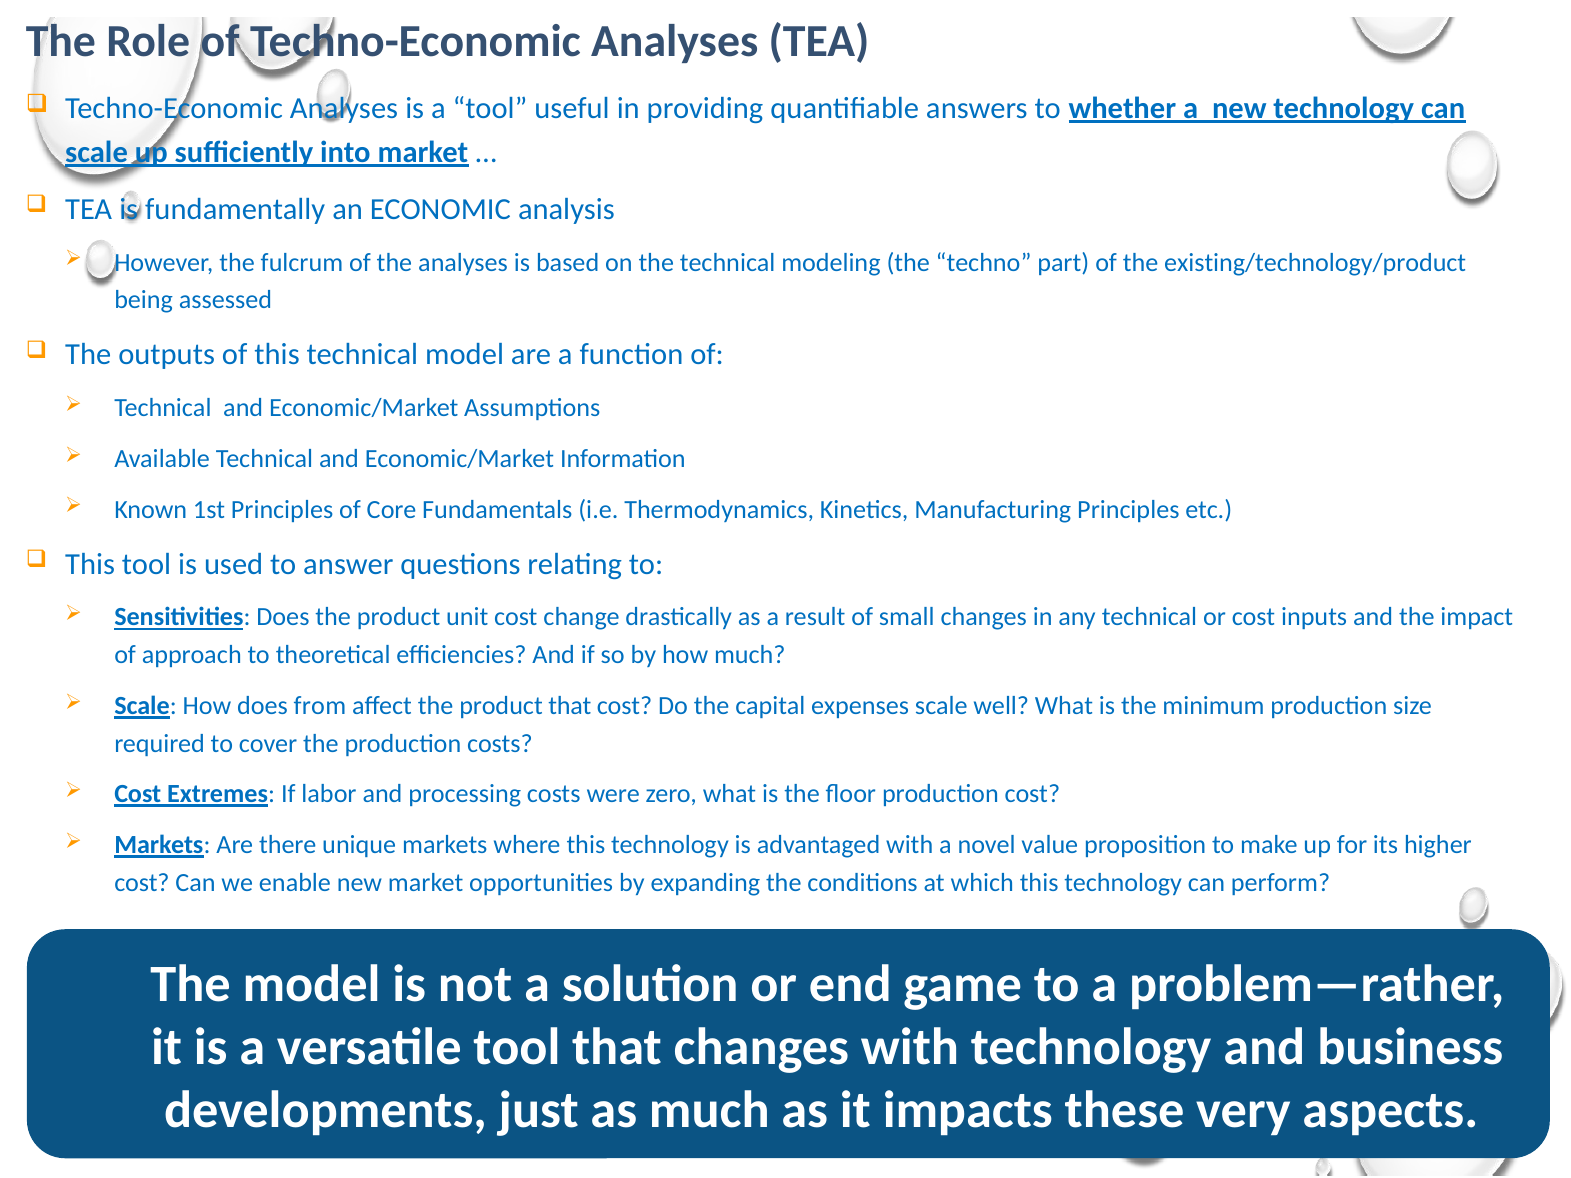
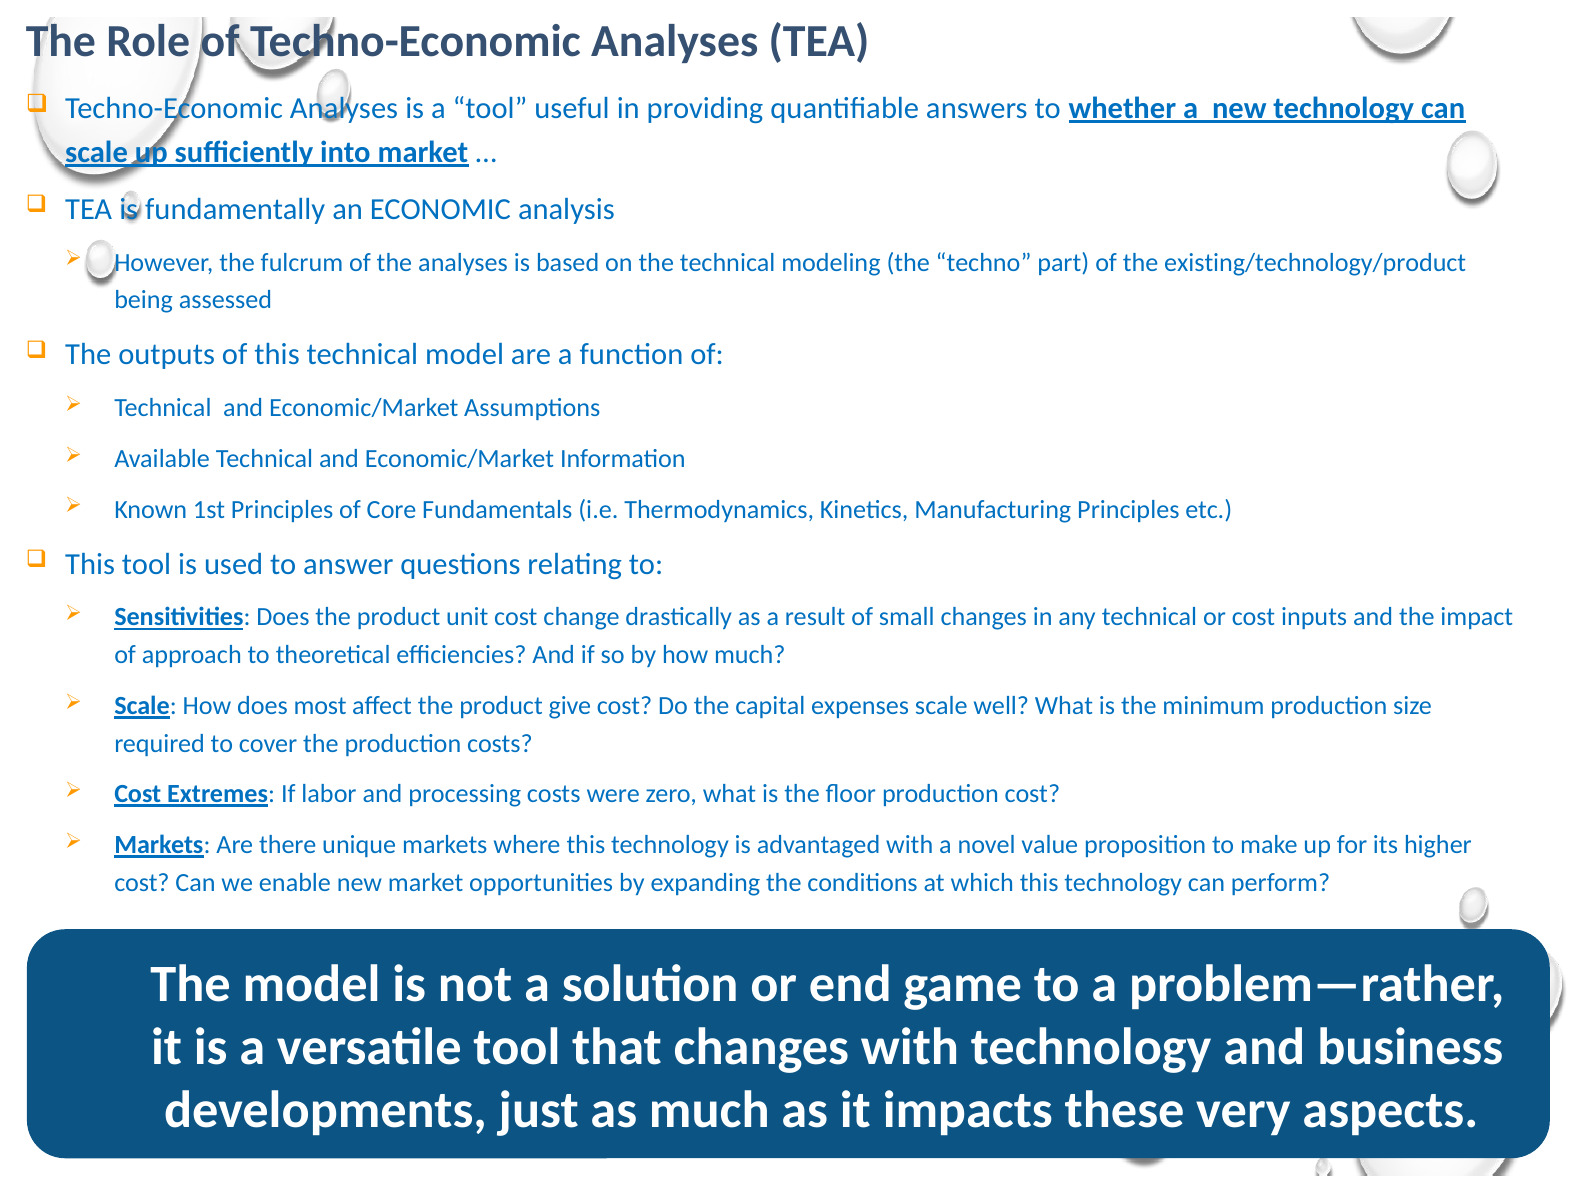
from: from -> most (320, 706)
product that: that -> give (570, 706)
